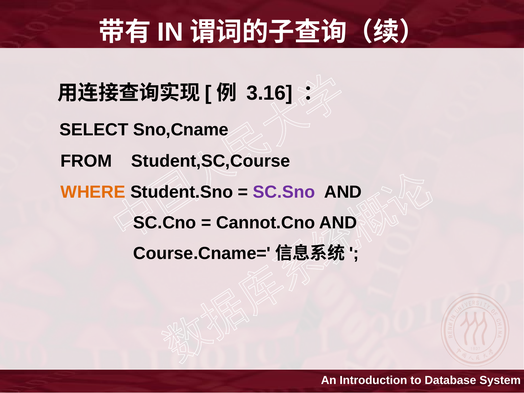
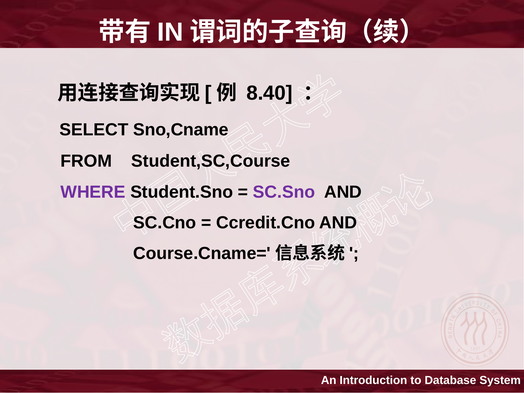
3.16: 3.16 -> 8.40 (270, 93)
WHERE colour: orange -> purple (93, 192)
Cannot.Cno: Cannot.Cno -> Ccredit.Cno (266, 223)
